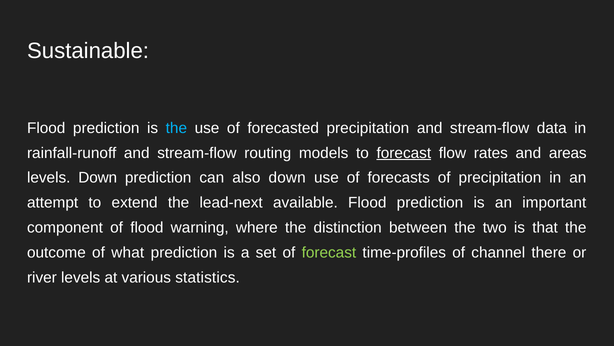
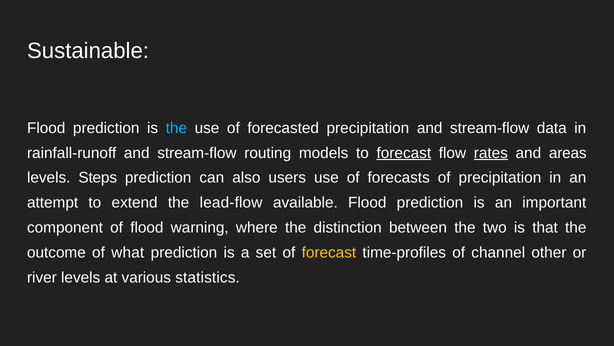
rates underline: none -> present (491, 153)
levels Down: Down -> Steps (98, 178)
also down: down -> users (287, 178)
lead-next: lead-next -> lead-flow (231, 202)
forecast colour: light green -> yellow (329, 252)
there: there -> other (549, 252)
